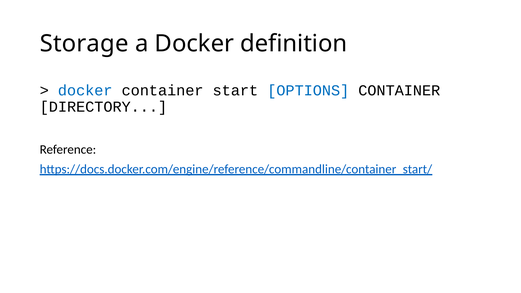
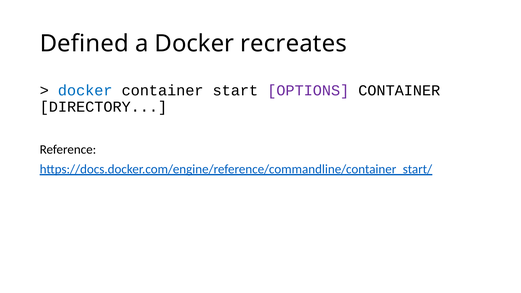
Storage: Storage -> Defined (84, 44)
definition: definition -> recreates (294, 44)
OPTIONS colour: blue -> purple (308, 91)
